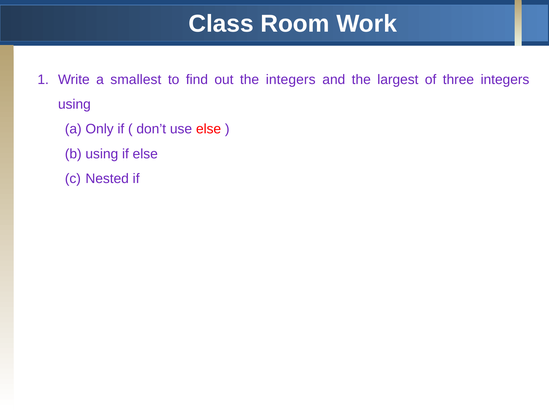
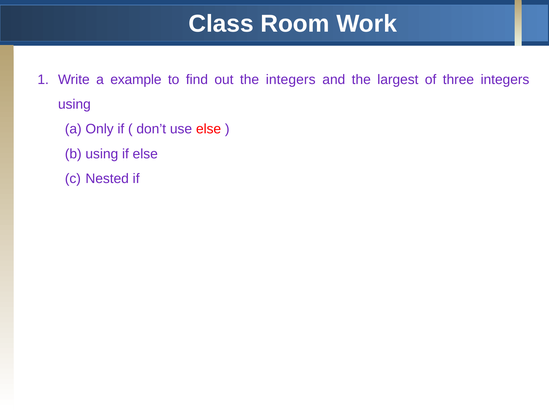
smallest: smallest -> example (136, 80)
